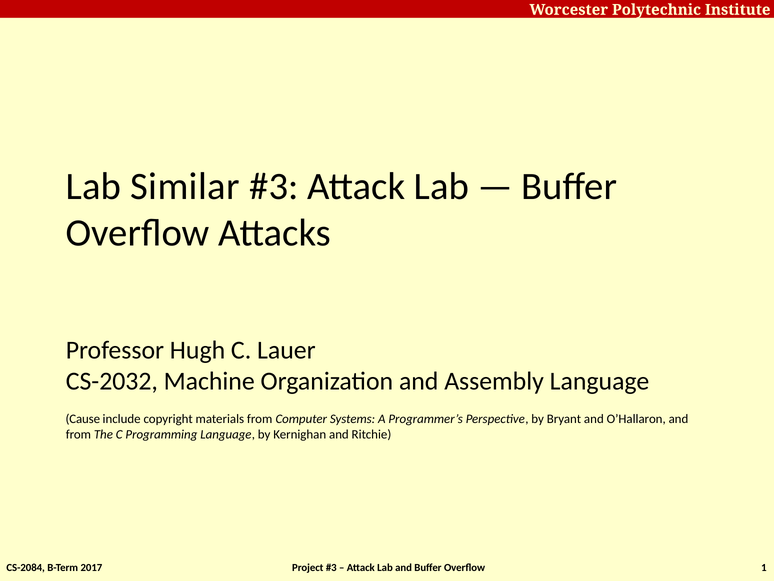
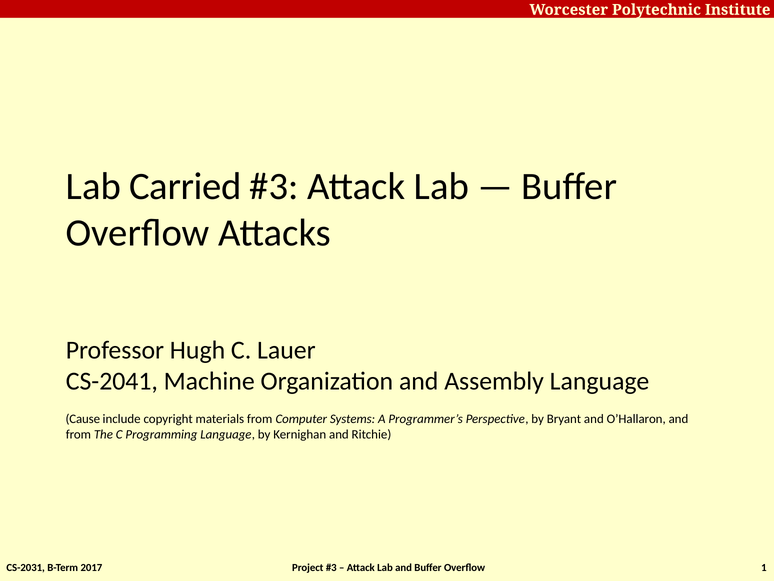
Similar: Similar -> Carried (185, 186)
CS-2032: CS-2032 -> CS-2041 (112, 381)
CS-2084: CS-2084 -> CS-2031 (26, 567)
